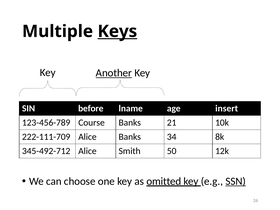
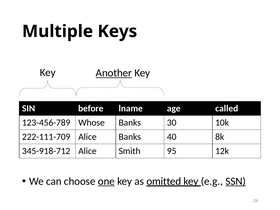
Keys underline: present -> none (117, 31)
insert: insert -> called (227, 108)
Course: Course -> Whose (92, 123)
21: 21 -> 30 (172, 123)
34: 34 -> 40 (172, 137)
345-492-712: 345-492-712 -> 345-918-712 (46, 151)
50: 50 -> 95 (172, 151)
one underline: none -> present (106, 181)
